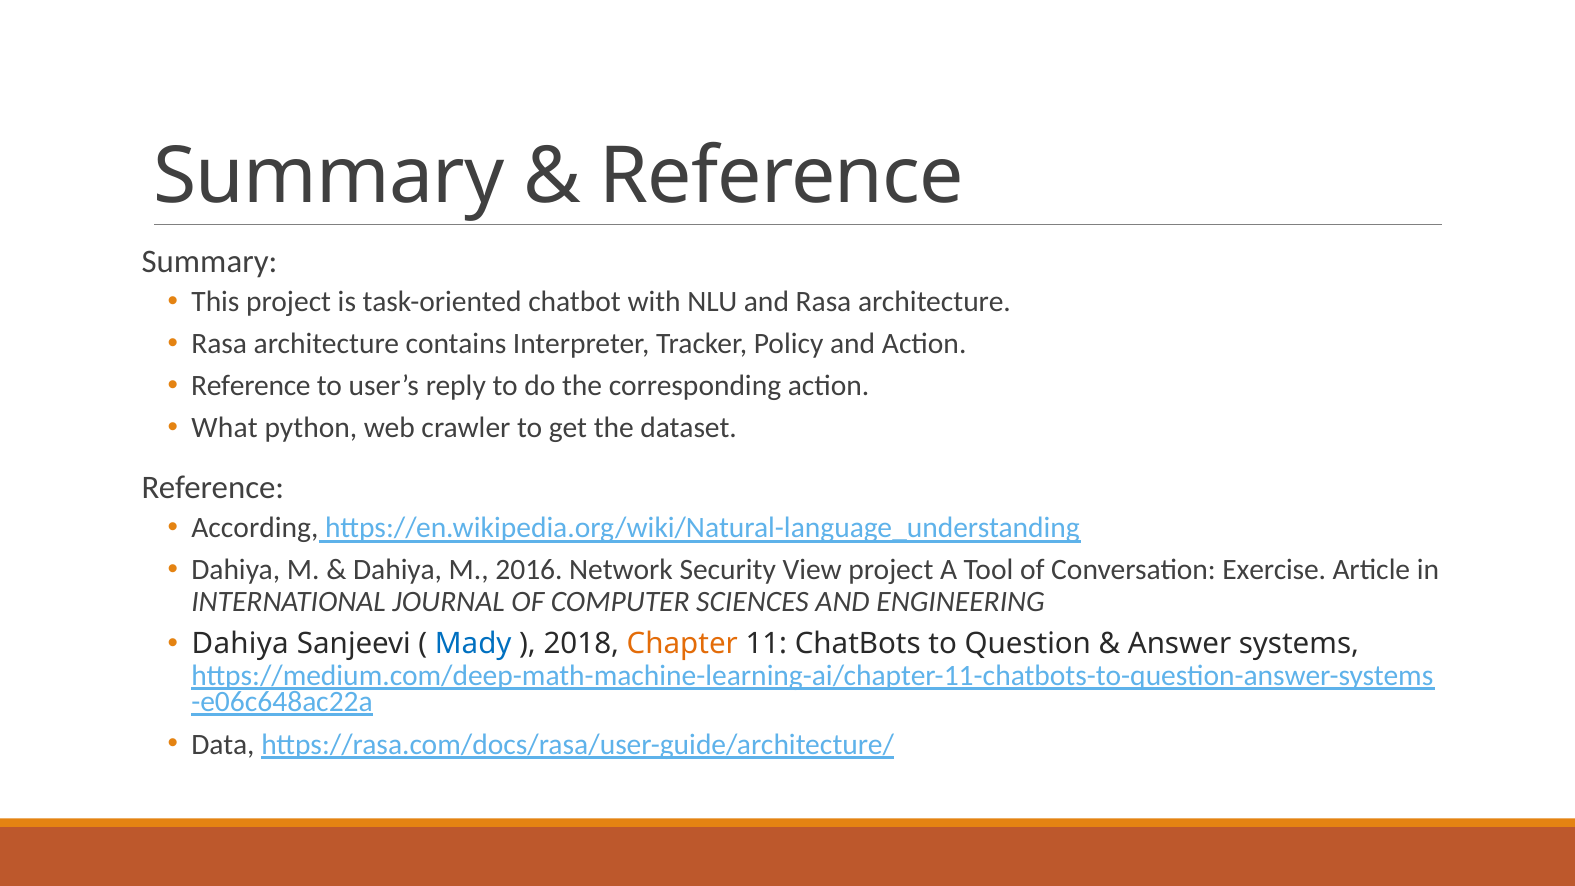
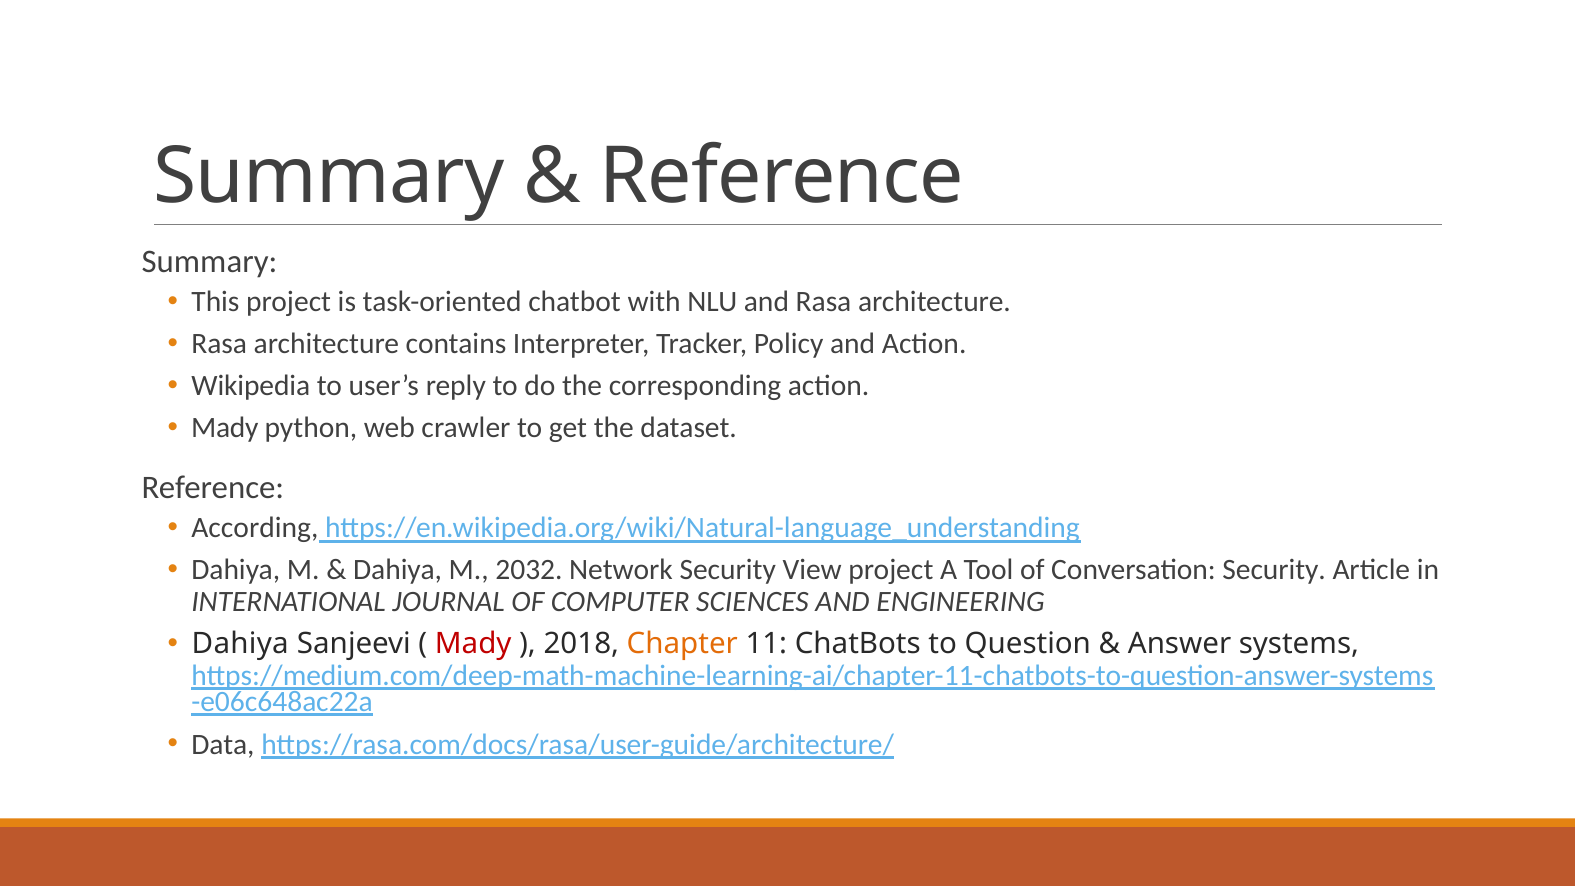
Reference: Reference -> Wikipedia (251, 386)
What: What -> Mady (225, 427)
2016: 2016 -> 2032 (529, 570)
Conversation Exercise: Exercise -> Security (1274, 570)
Mady colour: blue -> red (473, 644)
